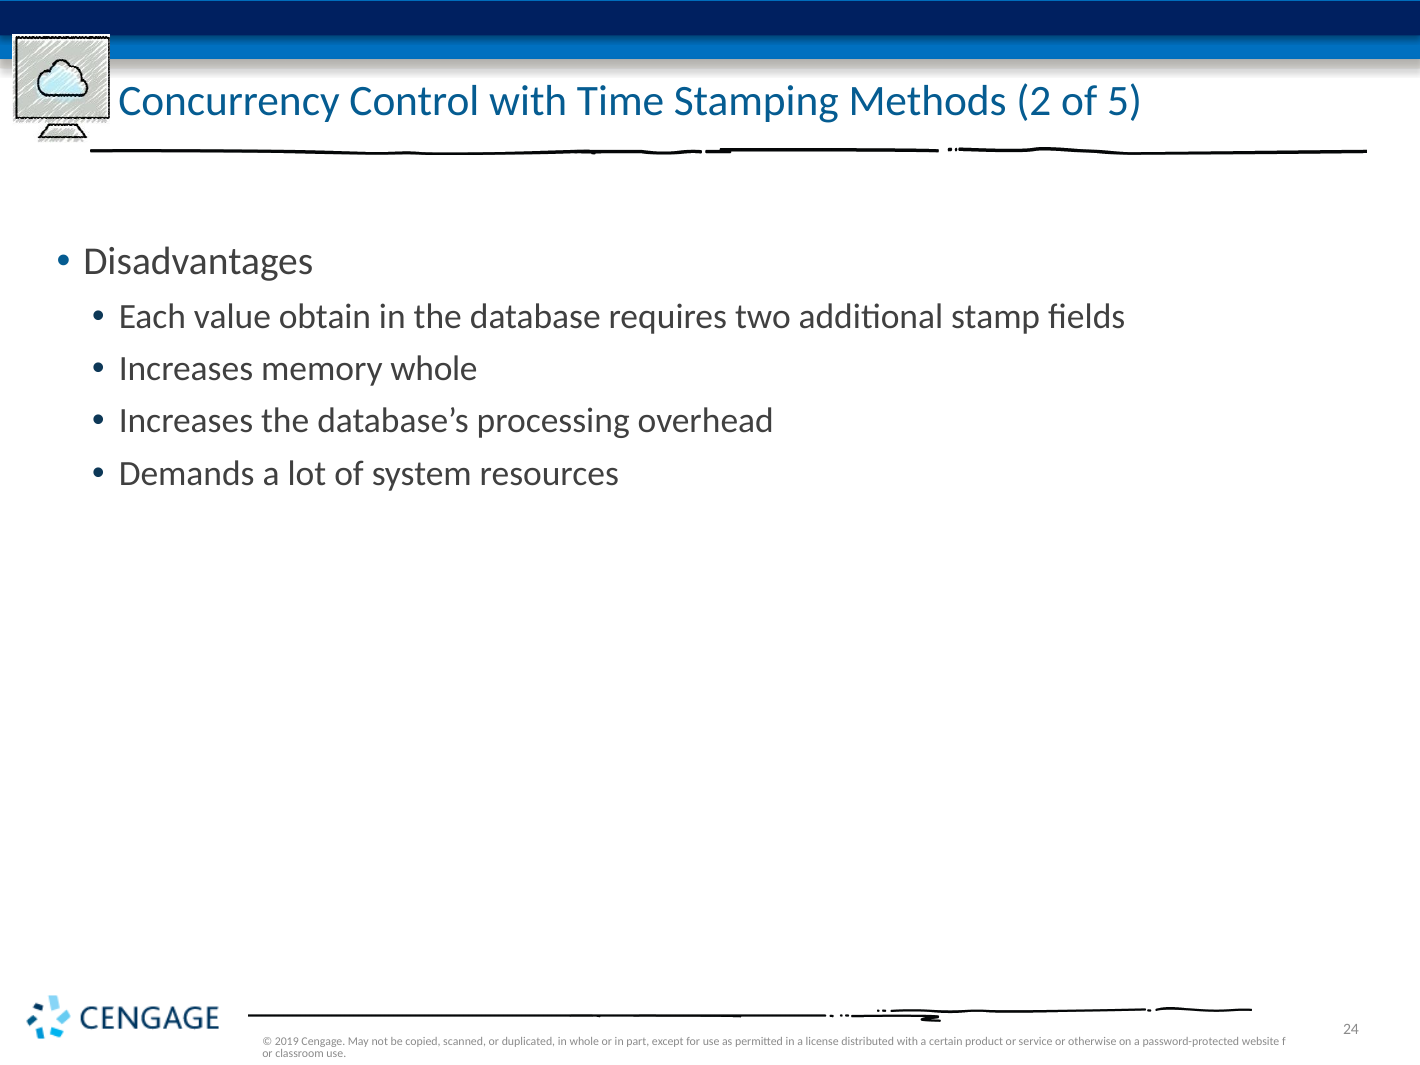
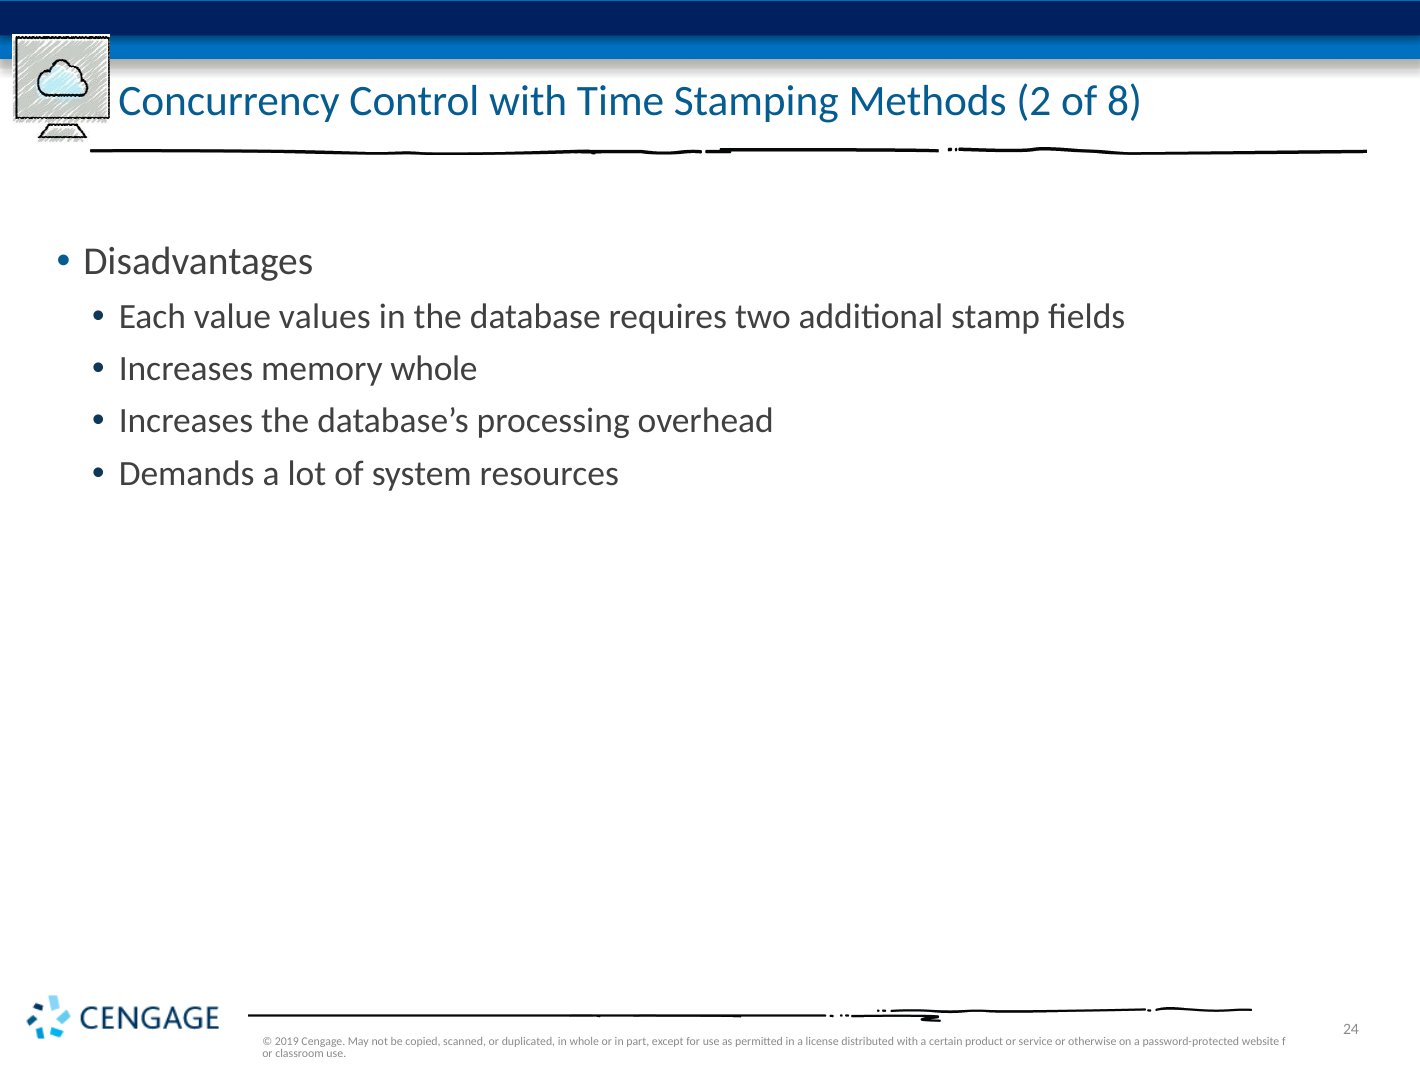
5: 5 -> 8 (1125, 101)
obtain: obtain -> values (325, 316)
